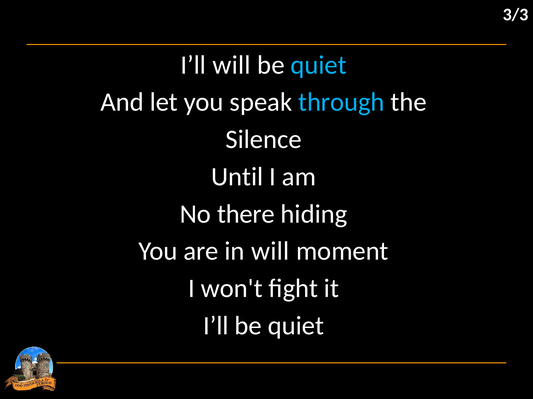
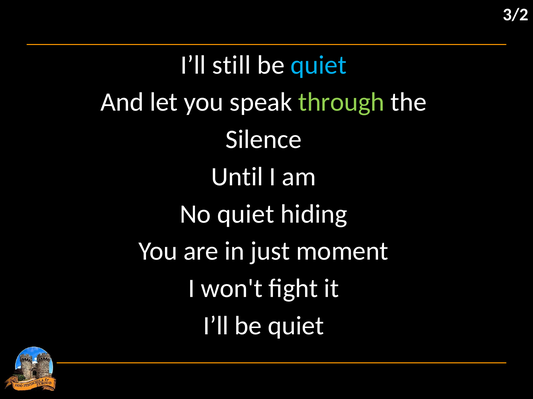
3/3: 3/3 -> 3/2 (515, 15)
I’ll will: will -> still (231, 65)
through colour: light blue -> light green (341, 102)
No there: there -> quiet (246, 214)
in will: will -> just (270, 252)
